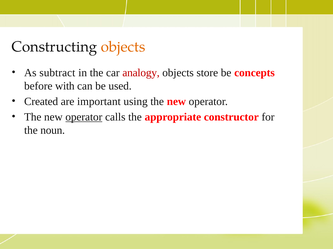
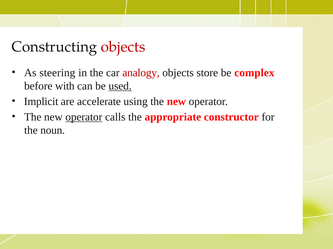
objects colour: orange -> red (123, 47)
subtract: subtract -> steering (57, 73)
concepts: concepts -> complex (254, 73)
used underline: none -> present (120, 86)
Created: Created -> Implicit (41, 102)
important: important -> accelerate (99, 102)
